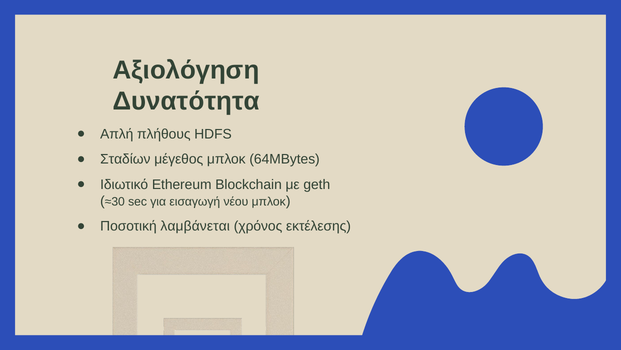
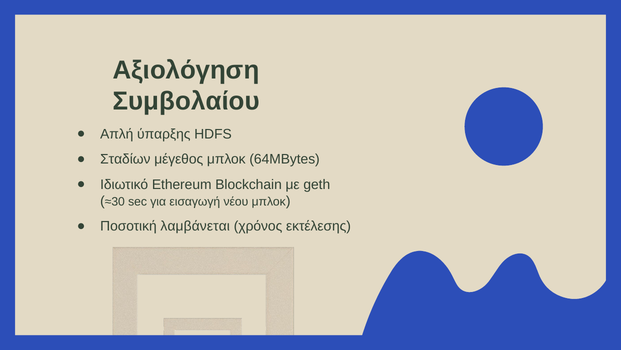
Δυνατότητα: Δυνατότητα -> Συμβολαίου (186, 101)
πλήθους: πλήθους -> ύπαρξης (164, 134)
